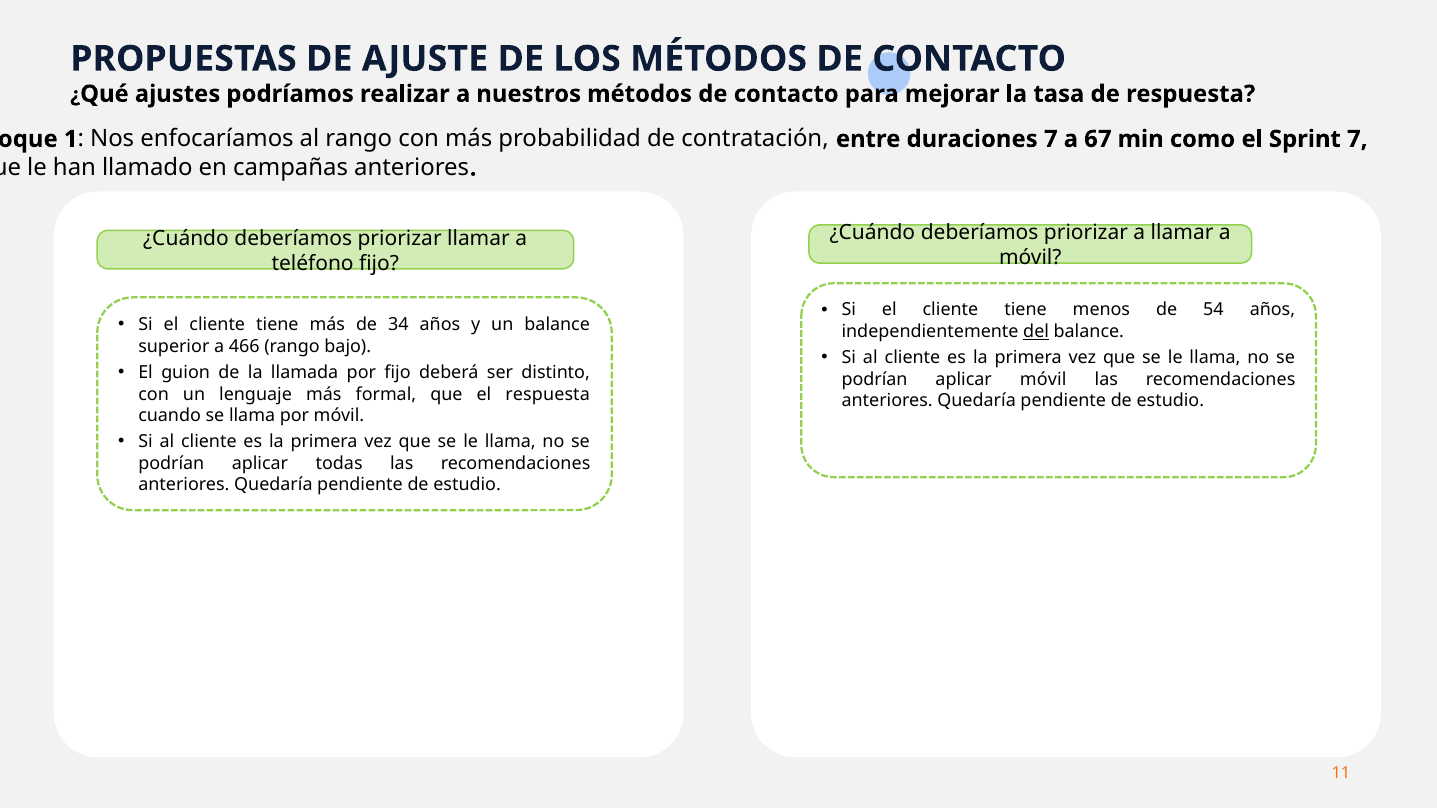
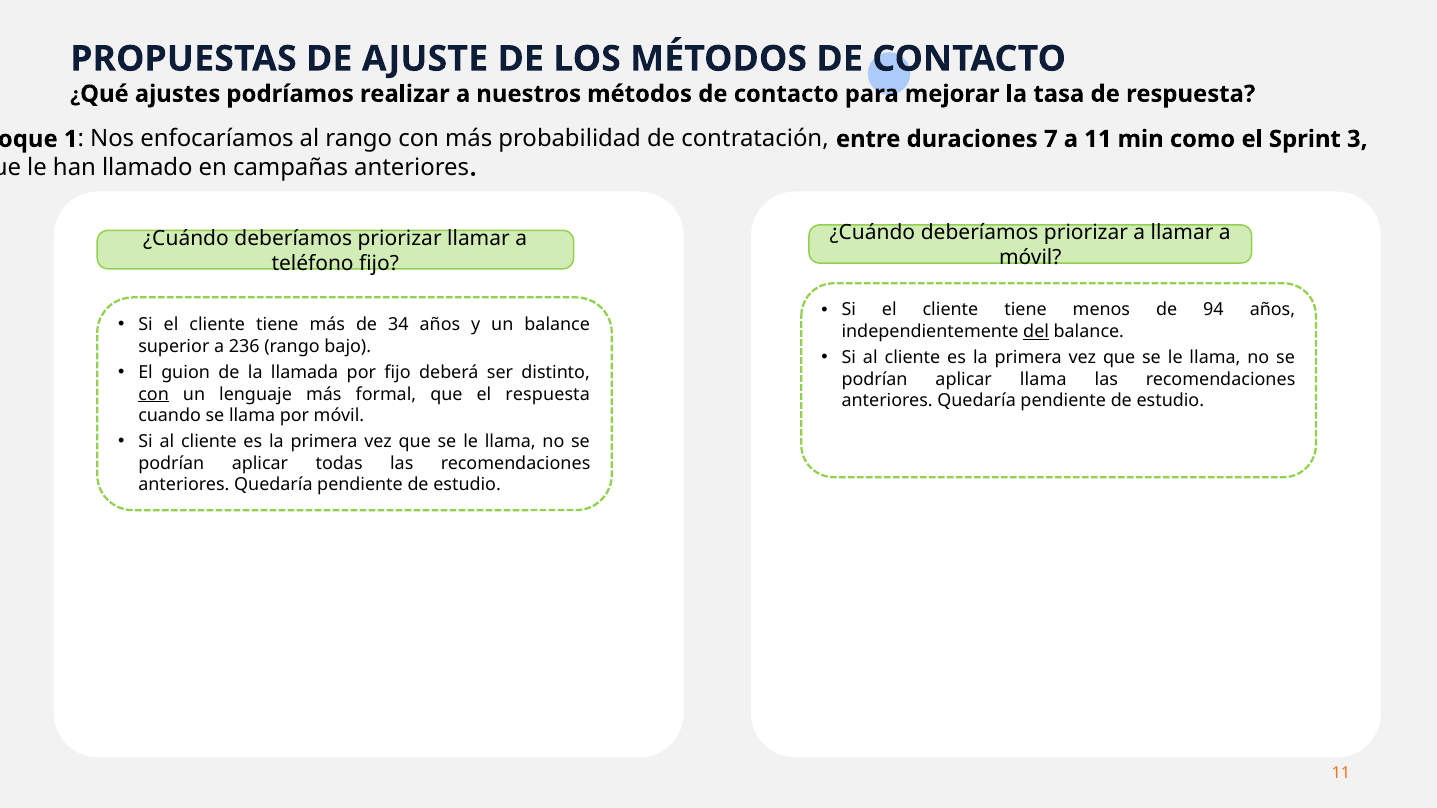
a 67: 67 -> 11 (1098, 139)
Sprint 7: 7 -> 3 (1357, 139)
54: 54 -> 94 (1213, 310)
466: 466 -> 236 (244, 347)
aplicar móvil: móvil -> llama (1043, 379)
con underline: none -> present (154, 394)
